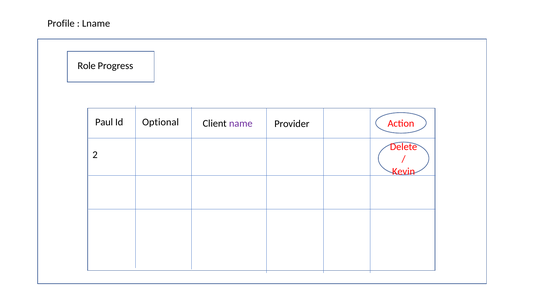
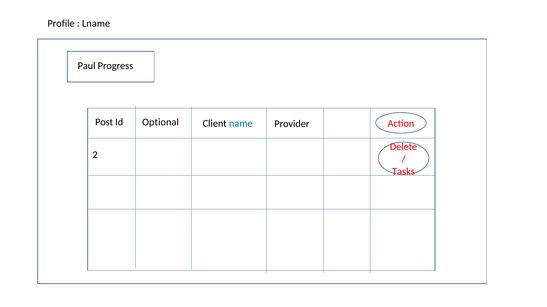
Role: Role -> Paul (87, 66)
Paul: Paul -> Post (104, 122)
name colour: purple -> blue (241, 124)
Kevin: Kevin -> Tasks (404, 172)
